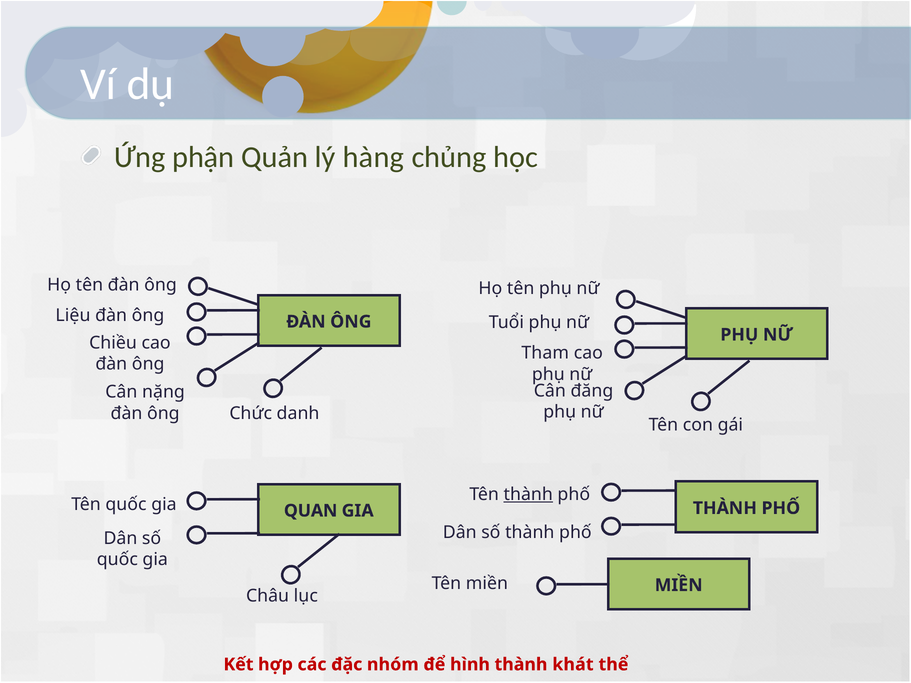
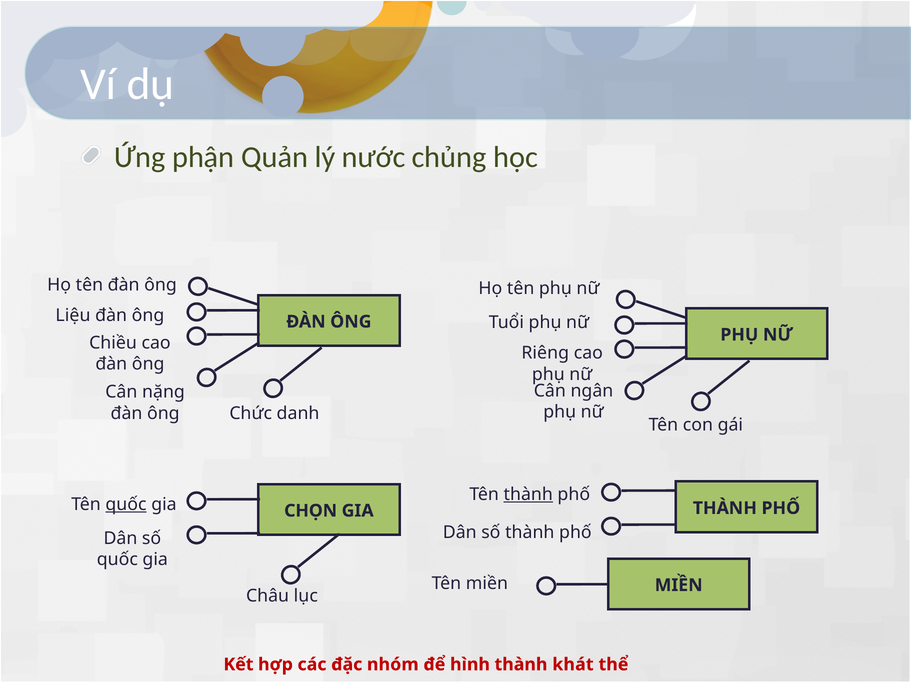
hàng: hàng -> nước (374, 157)
Tham: Tham -> Riêng (545, 353)
đăng: đăng -> ngân (592, 391)
quốc underline: none -> present (126, 505)
QUAN: QUAN -> CHỌN (311, 511)
